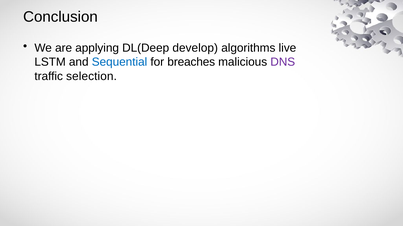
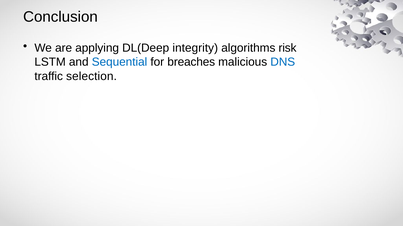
develop: develop -> integrity (195, 48)
live: live -> risk (288, 48)
DNS colour: purple -> blue (283, 62)
